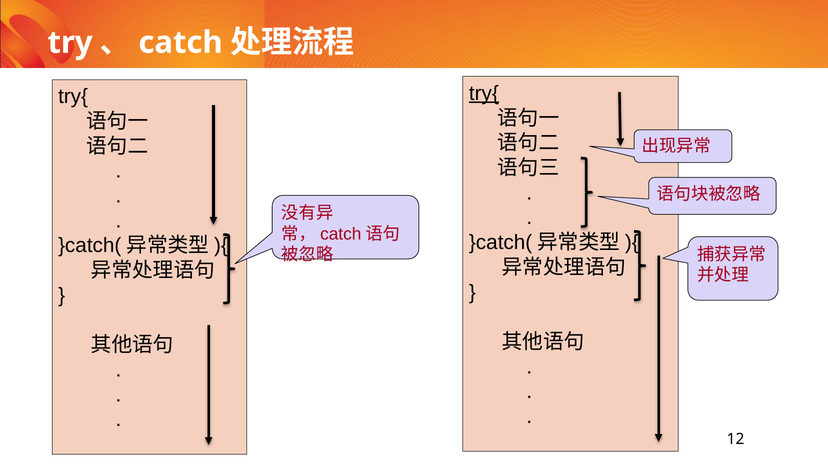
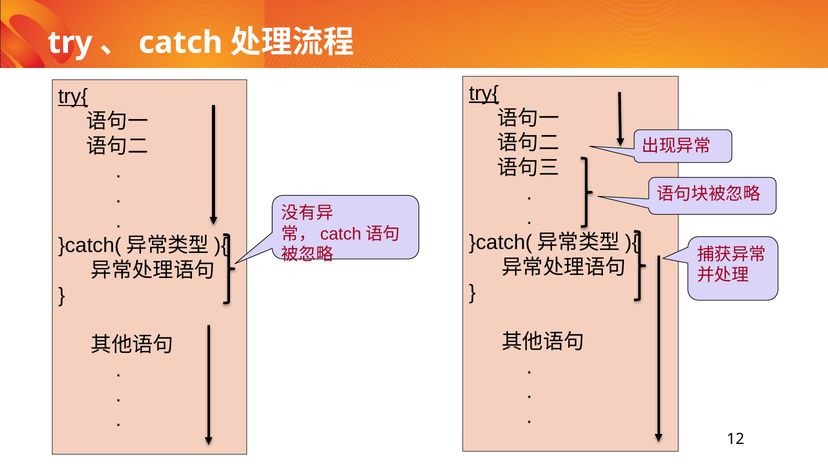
try{ underline: none -> present (73, 96)
